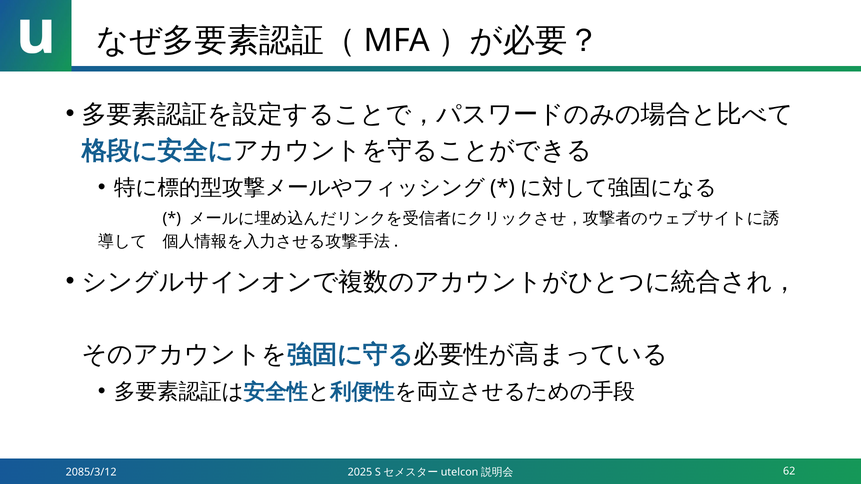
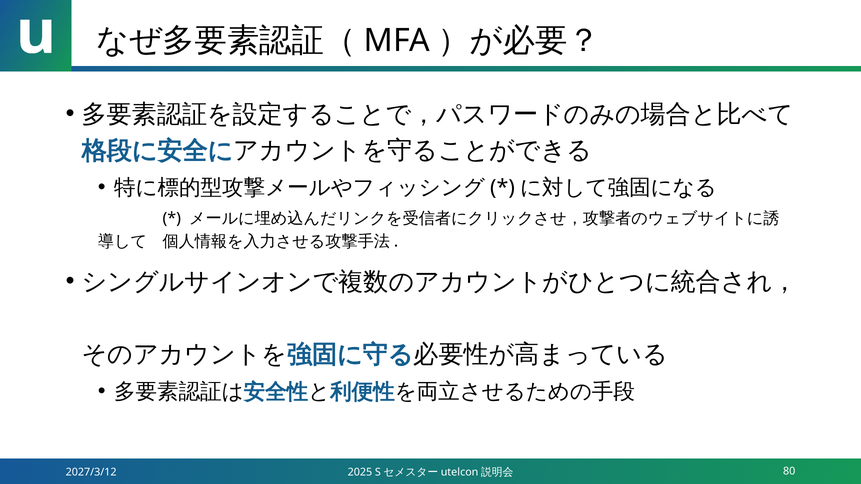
2085/3/12: 2085/3/12 -> 2027/3/12 (91, 472)
62: 62 -> 80 (789, 471)
